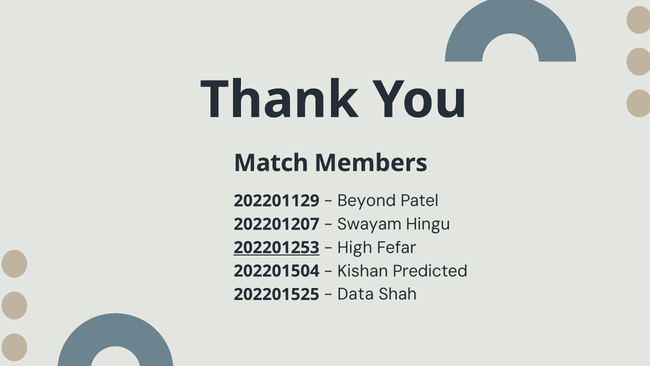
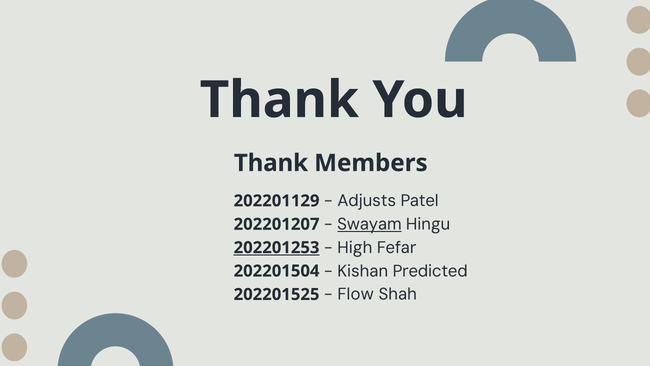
Match: Match -> Thank (271, 163)
Beyond: Beyond -> Adjusts (367, 201)
Swayam underline: none -> present (369, 224)
Data: Data -> Flow (356, 294)
